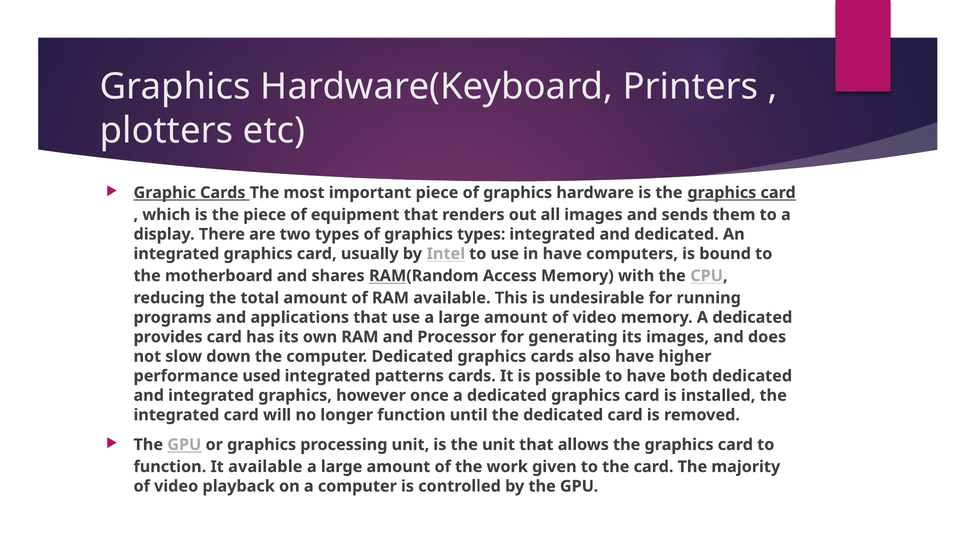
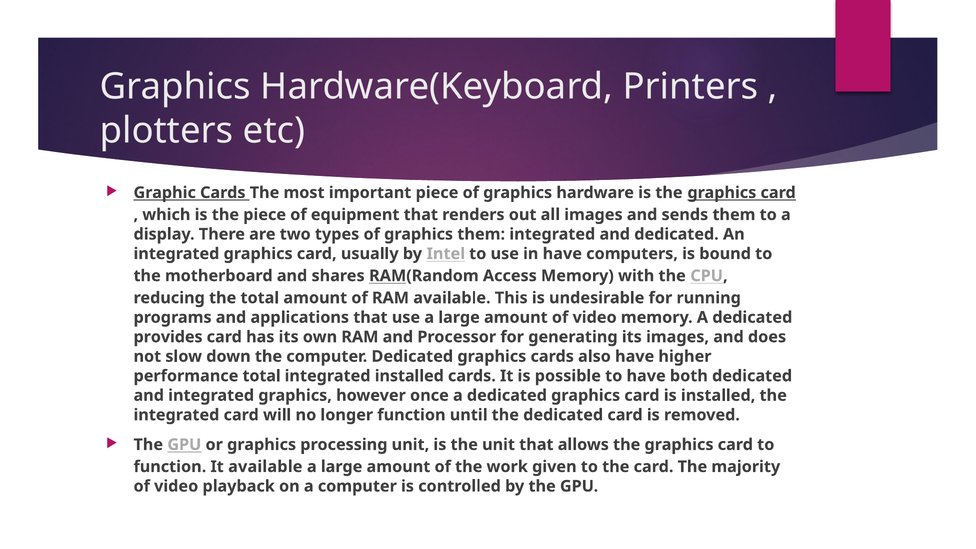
graphics types: types -> them (481, 234)
performance used: used -> total (262, 376)
integrated patterns: patterns -> installed (409, 376)
